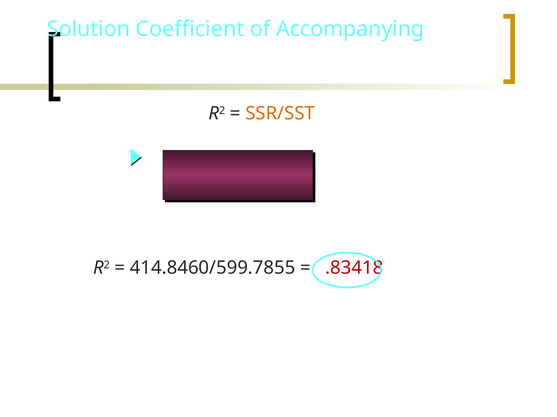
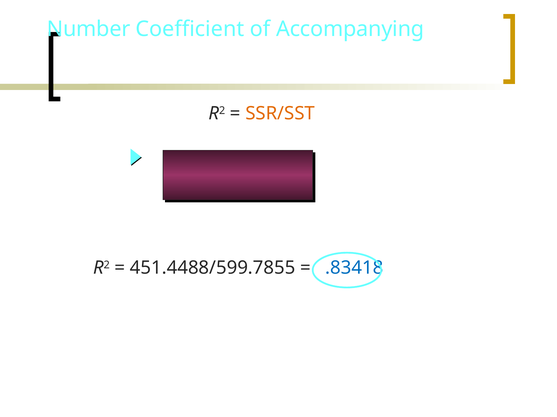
Solution: Solution -> Number (89, 29)
414.8460/599.7855: 414.8460/599.7855 -> 451.4488/599.7855 (213, 268)
.83418 colour: red -> blue (354, 268)
